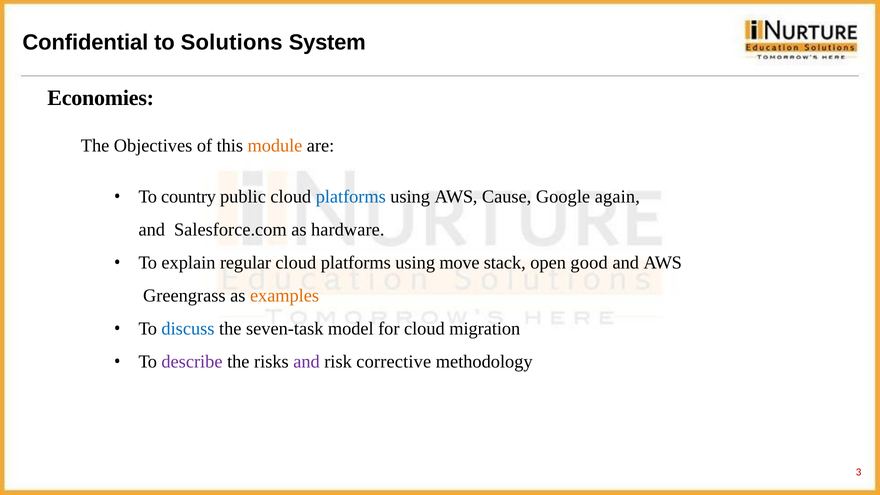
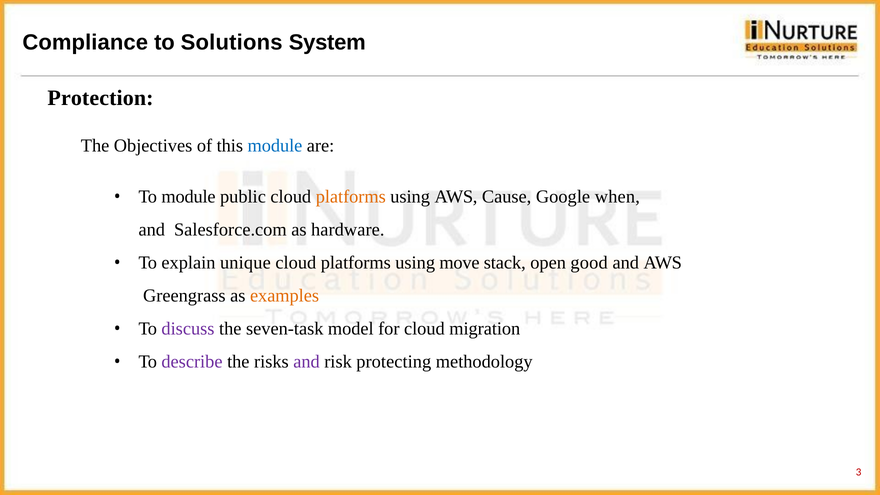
Confidential: Confidential -> Compliance (85, 42)
Economies: Economies -> Protection (101, 98)
module colour: orange -> blue (275, 146)
To country: country -> module (189, 197)
platforms colour: blue -> orange (351, 197)
again: again -> when (617, 197)
regular: regular -> unique (245, 263)
discuss colour: blue -> purple (188, 329)
corrective: corrective -> protecting (394, 362)
